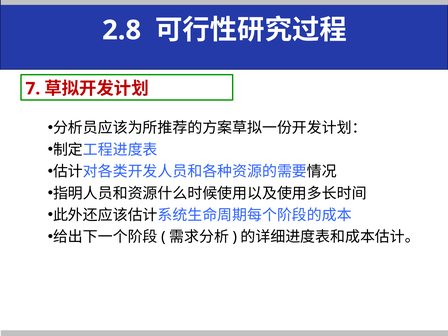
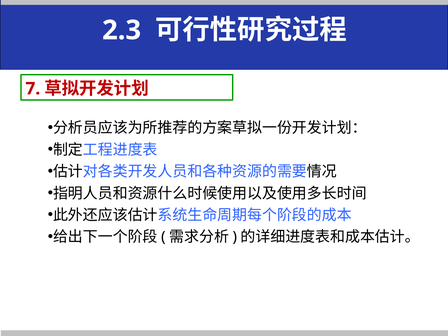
2.8: 2.8 -> 2.3 (122, 30)
